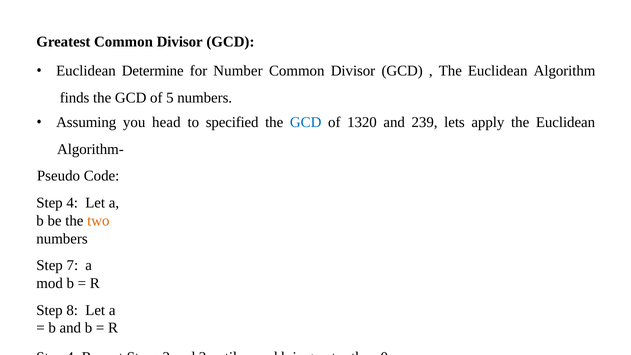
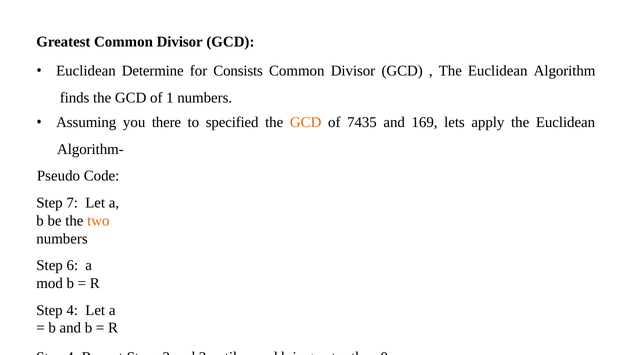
Number: Number -> Consists (238, 71)
of 5: 5 -> 1 (170, 98)
head: head -> there (166, 122)
GCD colour: blue -> orange (306, 122)
1320: 1320 -> 7435 (362, 122)
239: 239 -> 169 (425, 122)
4: 4 -> 7 (72, 203)
7: 7 -> 6 (72, 265)
8: 8 -> 4 (72, 310)
